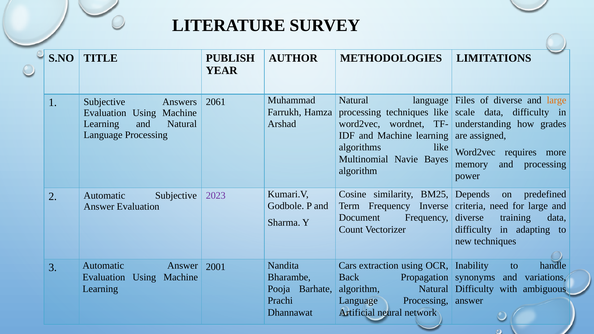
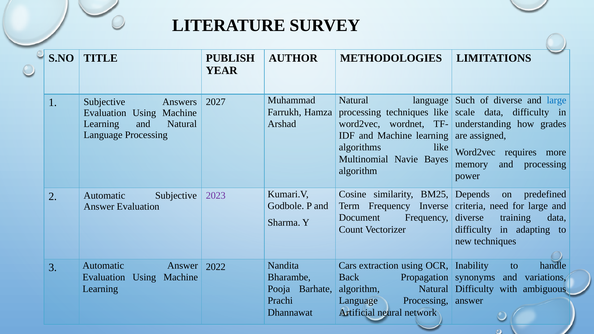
Files: Files -> Such (465, 100)
large colour: orange -> blue (557, 100)
2061: 2061 -> 2027 (216, 102)
2001: 2001 -> 2022 (216, 267)
